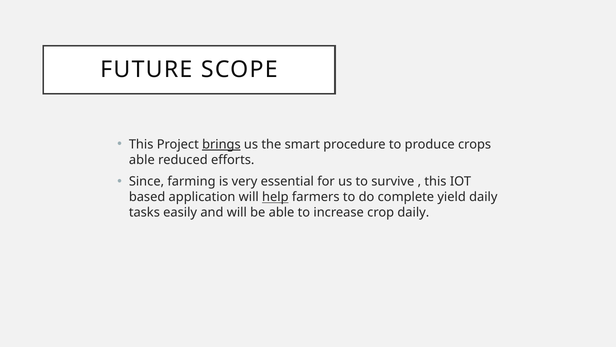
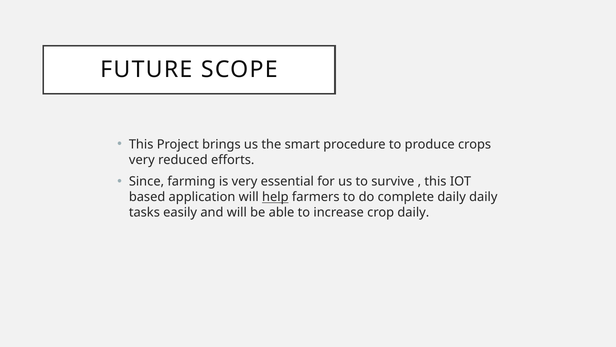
brings underline: present -> none (221, 144)
able: able -> very (142, 160)
complete yield: yield -> daily (452, 197)
